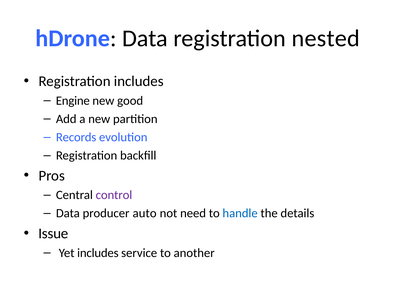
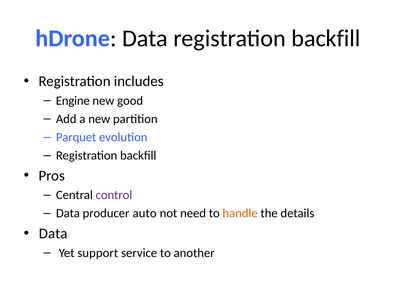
Data registration nested: nested -> backfill (326, 38)
Records: Records -> Parquet (76, 137)
handle colour: blue -> orange (240, 213)
Issue: Issue -> Data (53, 233)
Yet includes: includes -> support (98, 253)
